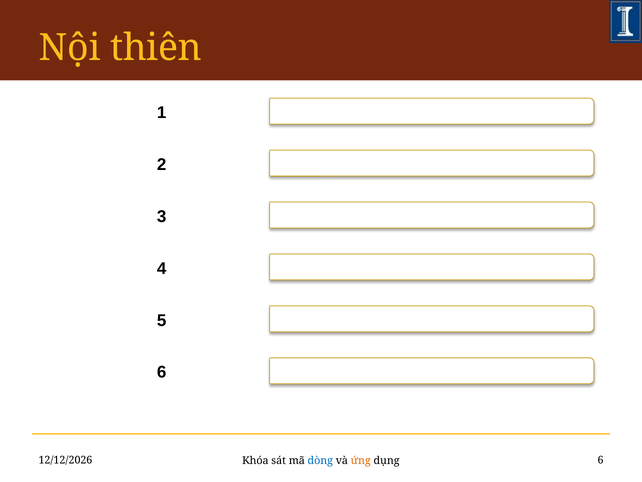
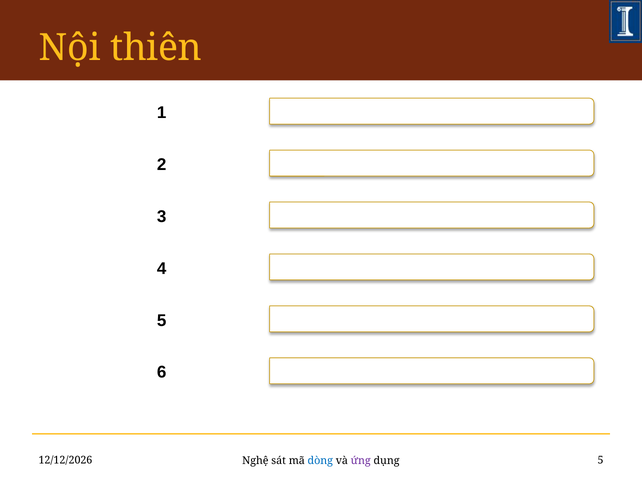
Khóa: Khóa -> Nghệ (255, 460)
ứng colour: orange -> purple (361, 460)
dụng 6: 6 -> 5 (601, 460)
